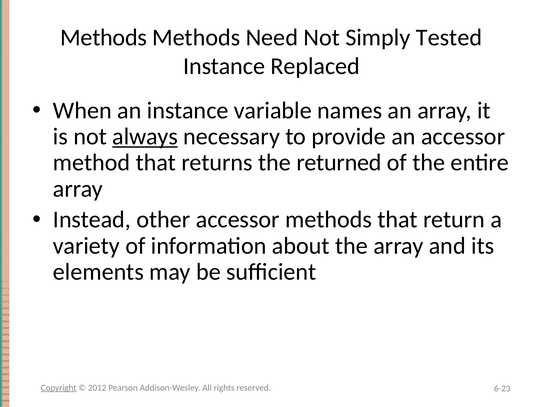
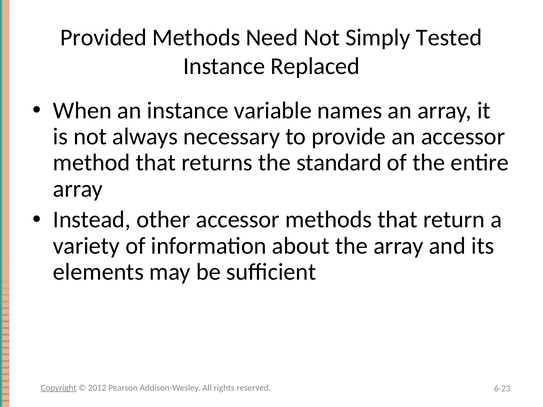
Methods: Methods -> Provided (104, 37)
always underline: present -> none (145, 137)
returned: returned -> standard (339, 163)
